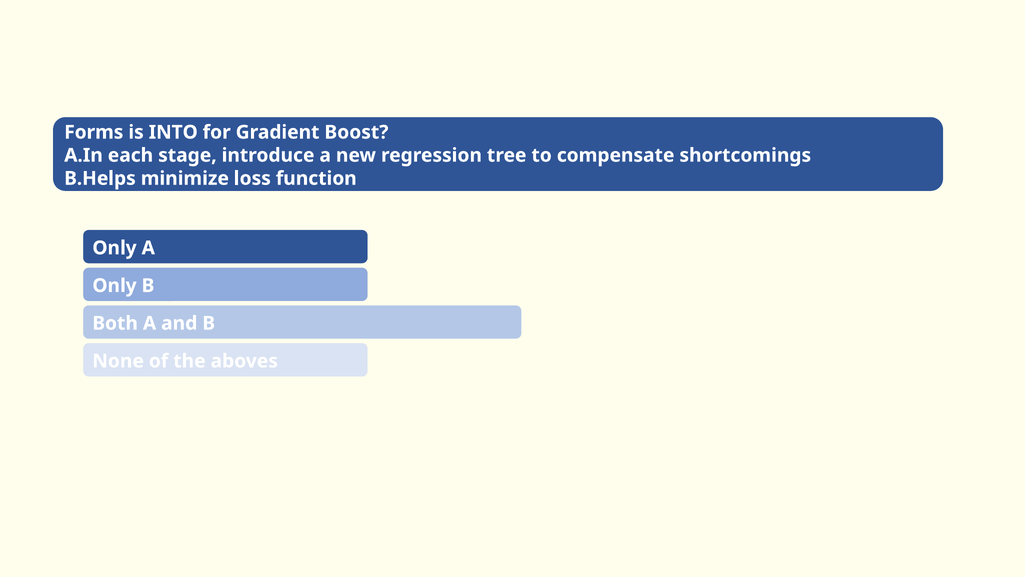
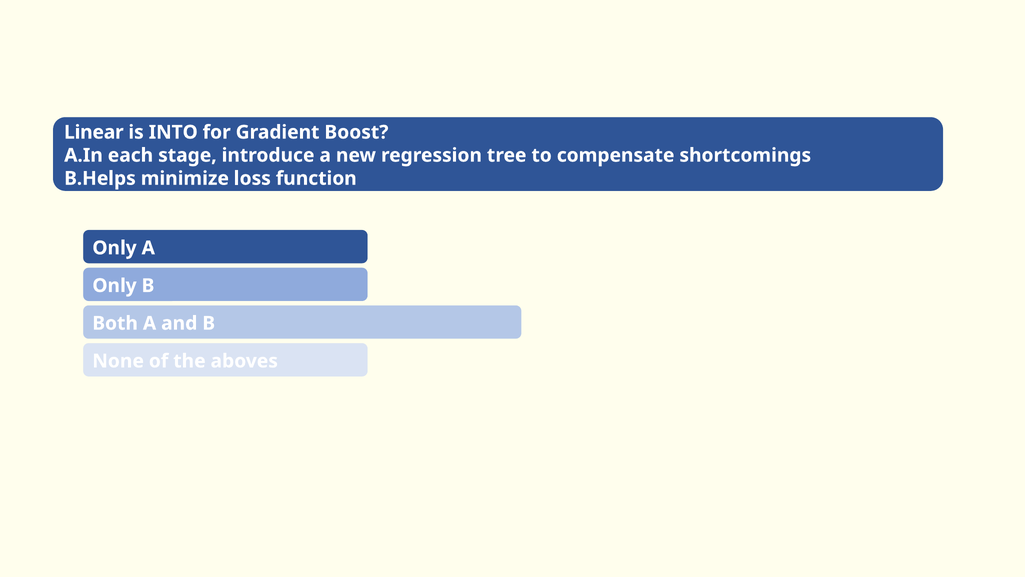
Forms: Forms -> Linear (94, 132)
